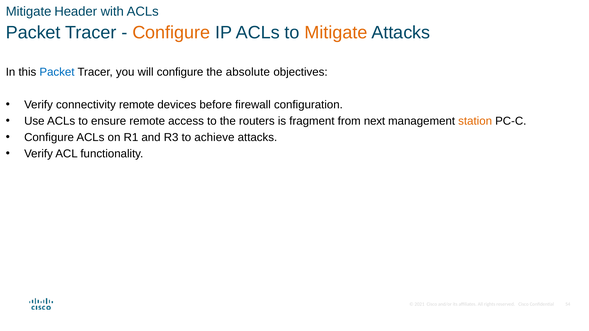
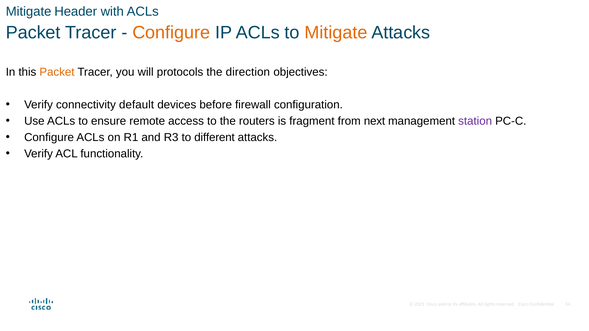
Packet colour: blue -> orange (57, 72)
will configure: configure -> protocols (180, 72)
absolute: absolute -> direction (248, 72)
connectivity remote: remote -> default (137, 105)
station colour: orange -> purple (475, 121)
achieve: achieve -> different (215, 138)
